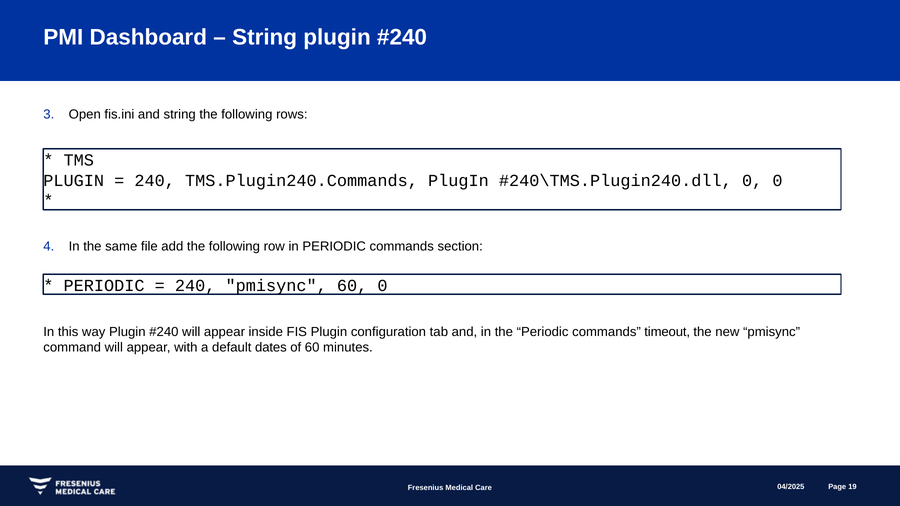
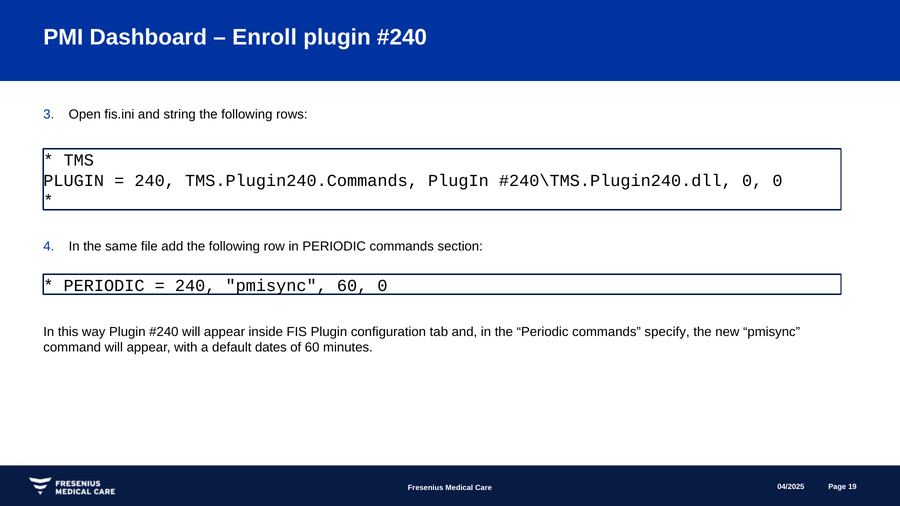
String: String -> Enroll (265, 38)
timeout: timeout -> specify (667, 332)
